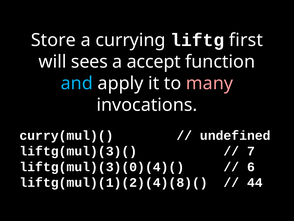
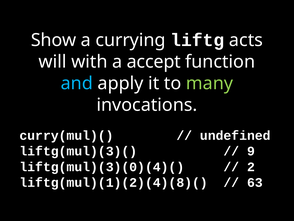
Store: Store -> Show (54, 40)
first: first -> acts (246, 40)
sees: sees -> with (89, 62)
many colour: pink -> light green (210, 83)
7: 7 -> 9 (251, 151)
6: 6 -> 2 (251, 167)
44: 44 -> 63 (255, 182)
